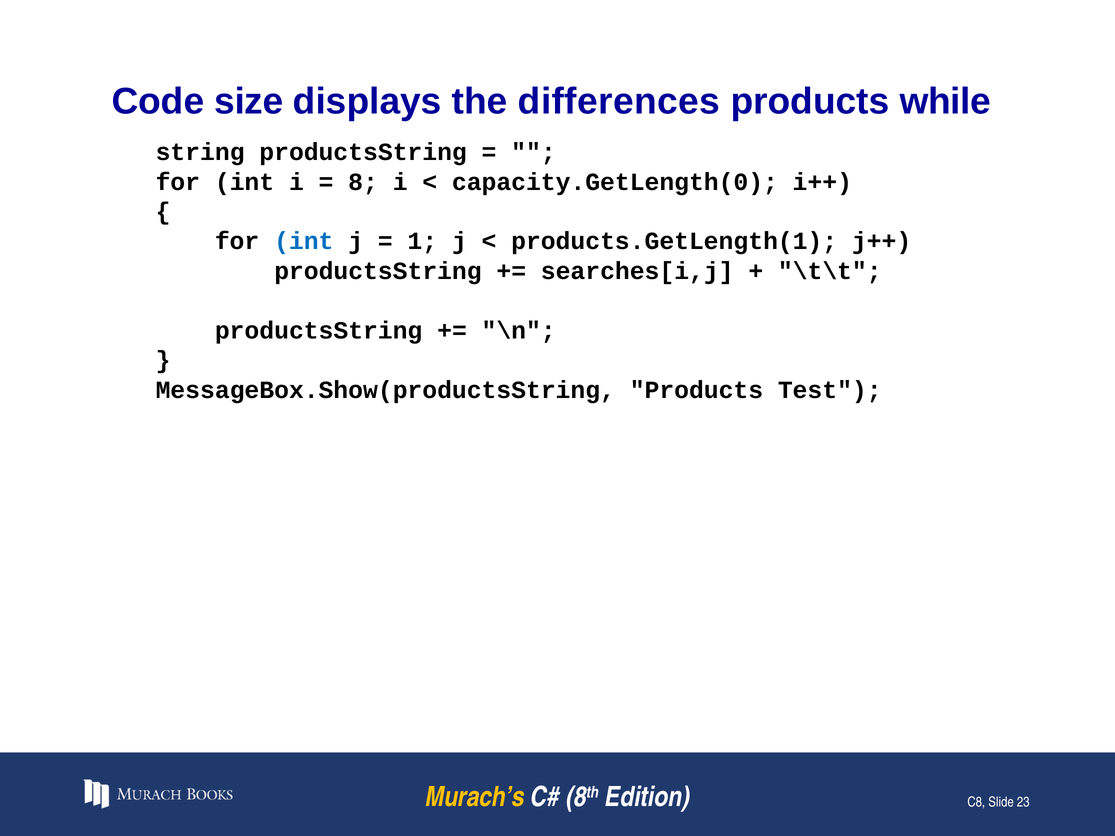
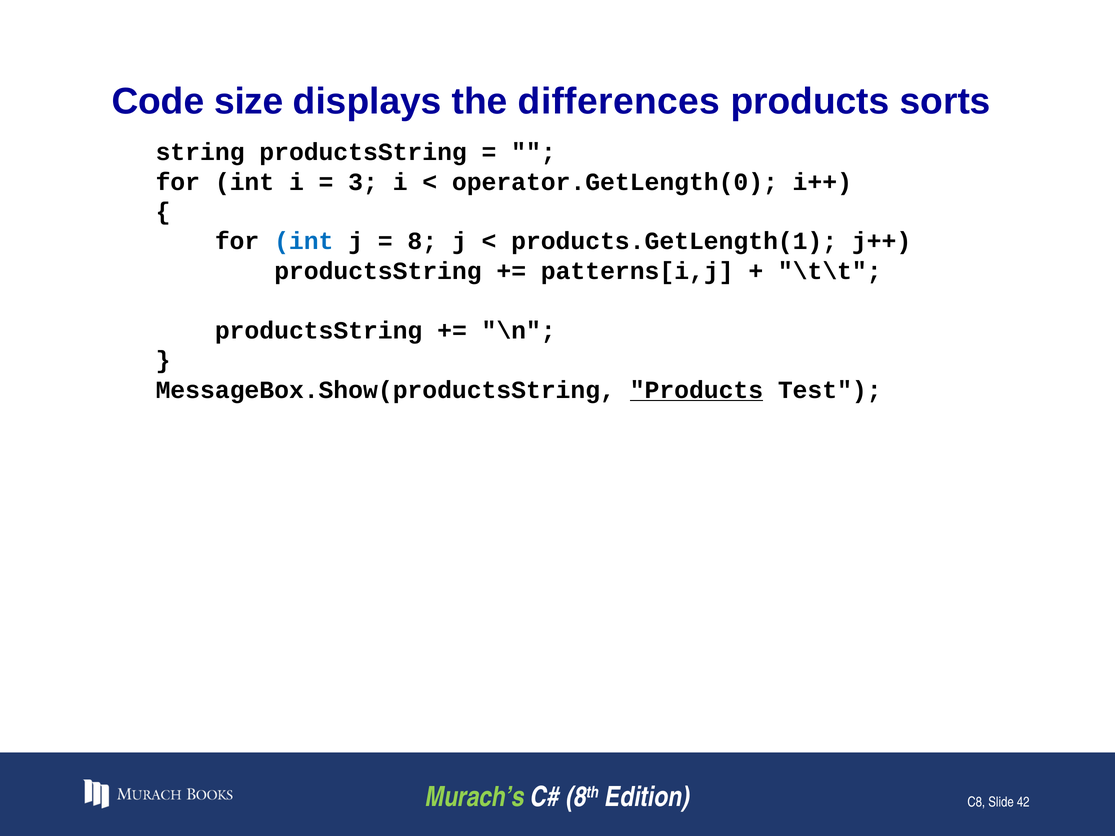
while: while -> sorts (945, 101)
8: 8 -> 3 (363, 182)
capacity.GetLength(0: capacity.GetLength(0 -> operator.GetLength(0 (615, 182)
1: 1 -> 8 (422, 241)
searches[i,j: searches[i,j -> patterns[i,j (637, 271)
Products underline: none -> present (696, 390)
Murach’s colour: yellow -> light green (475, 797)
23: 23 -> 42 (1023, 802)
